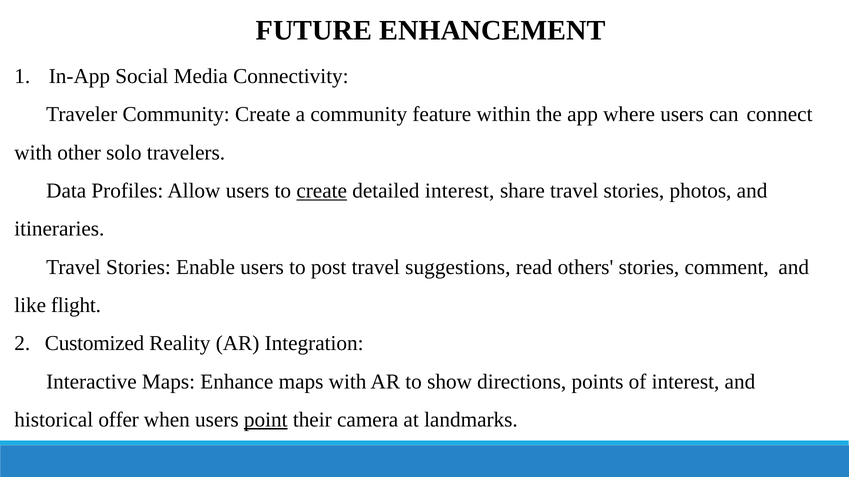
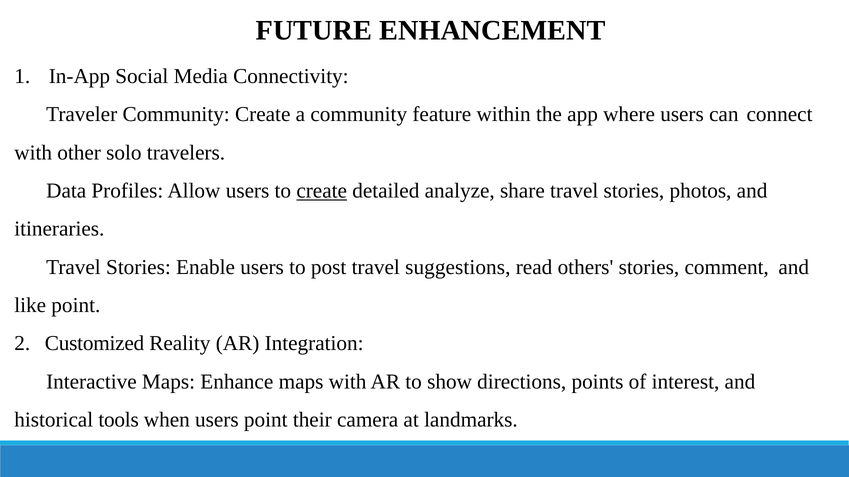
detailed interest: interest -> analyze (460, 191)
like flight: flight -> point (76, 306)
offer: offer -> tools (119, 420)
point underline: present -> none (266, 420)
